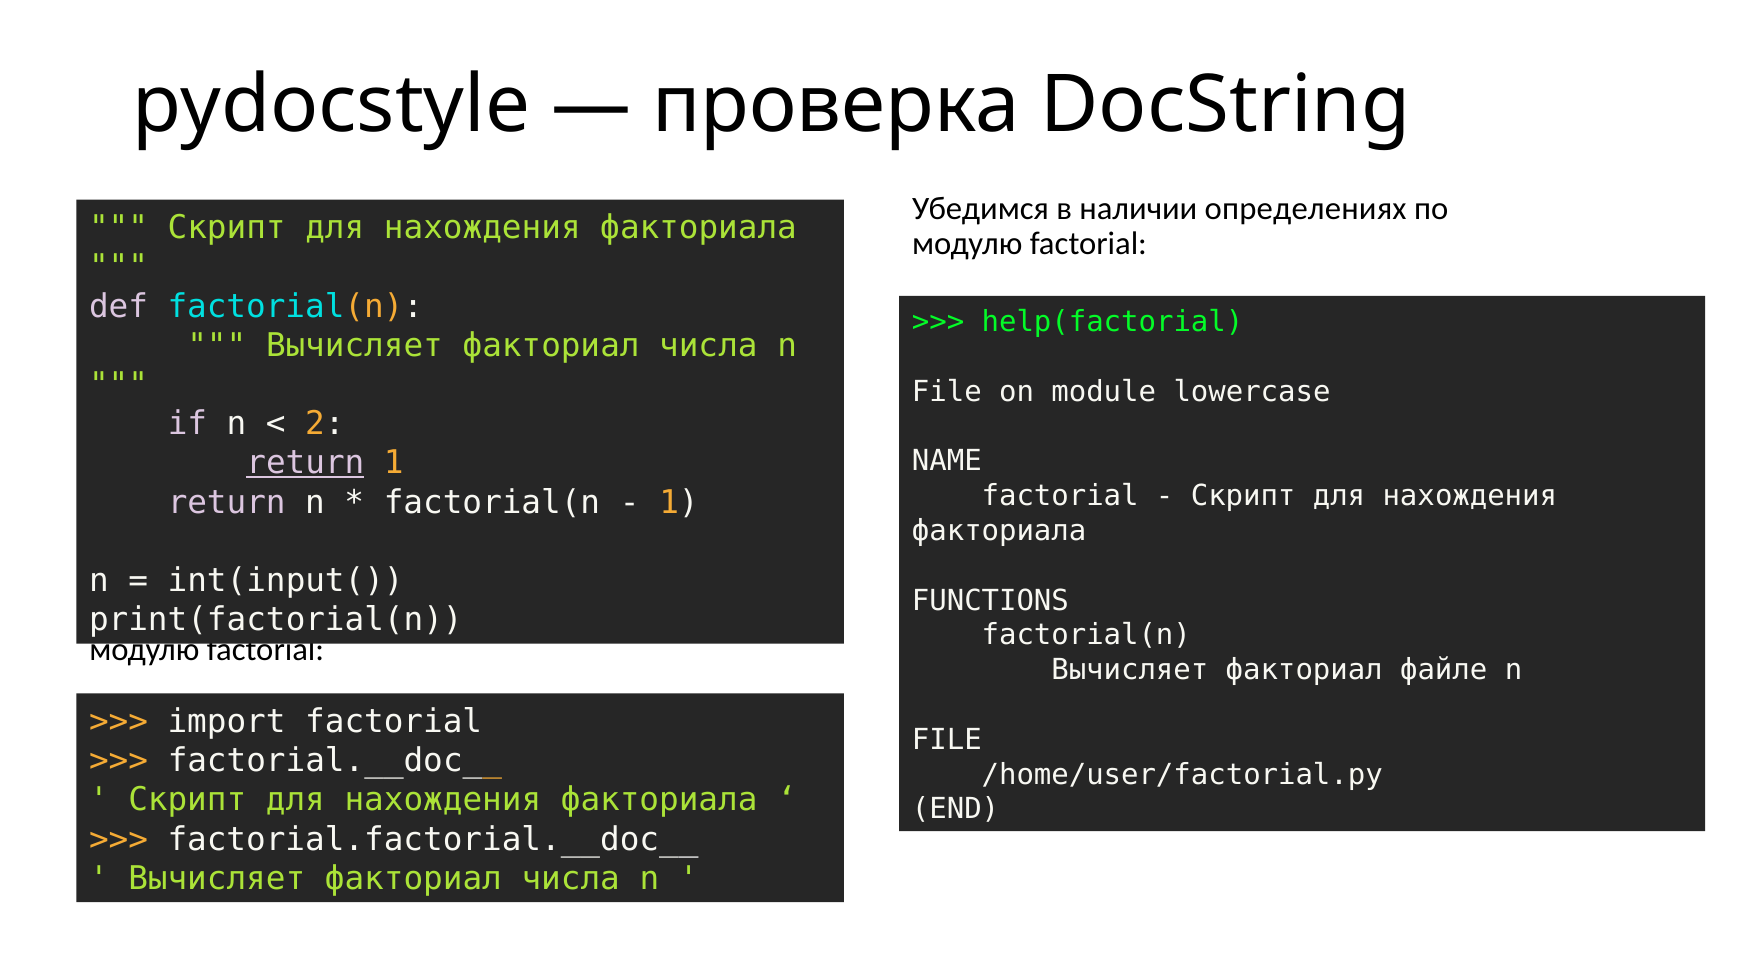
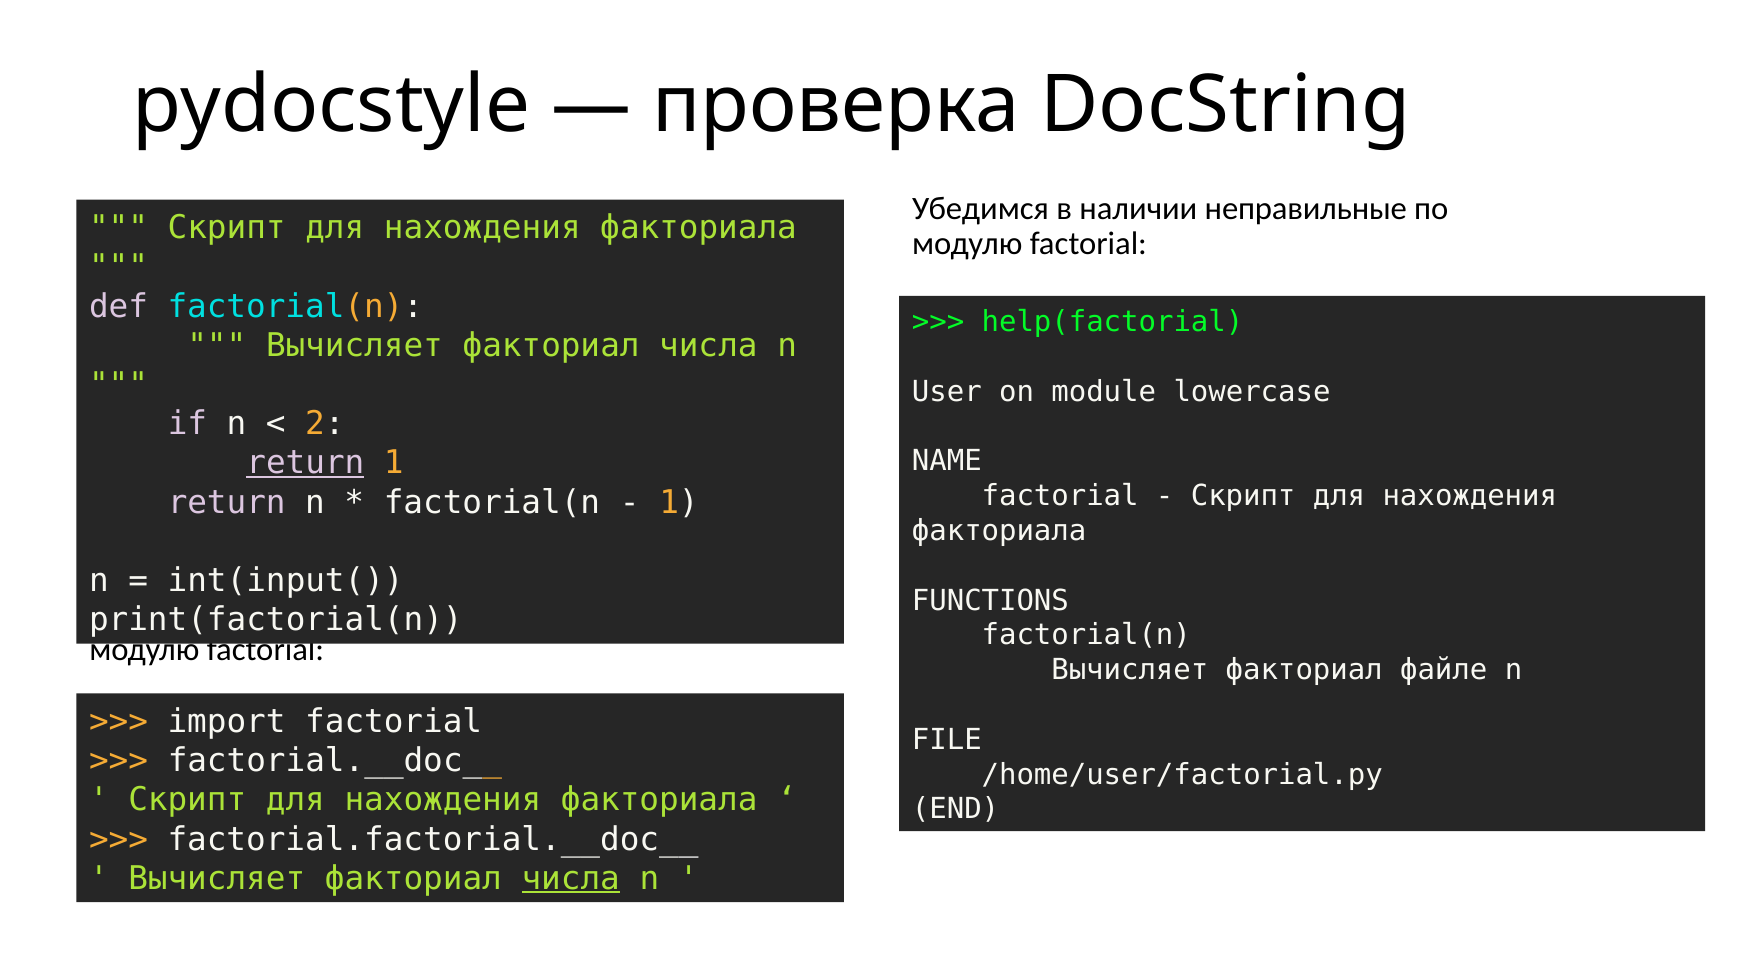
определениях: определениях -> неправильные (1306, 209)
File: File -> User (947, 392)
числа underline: none -> present (571, 879)
